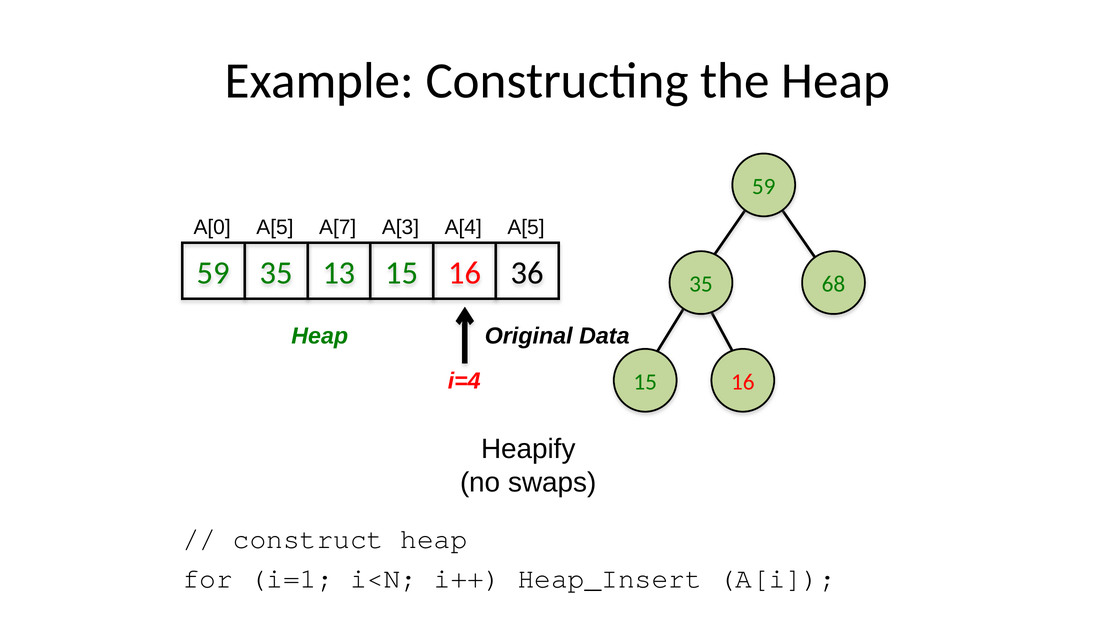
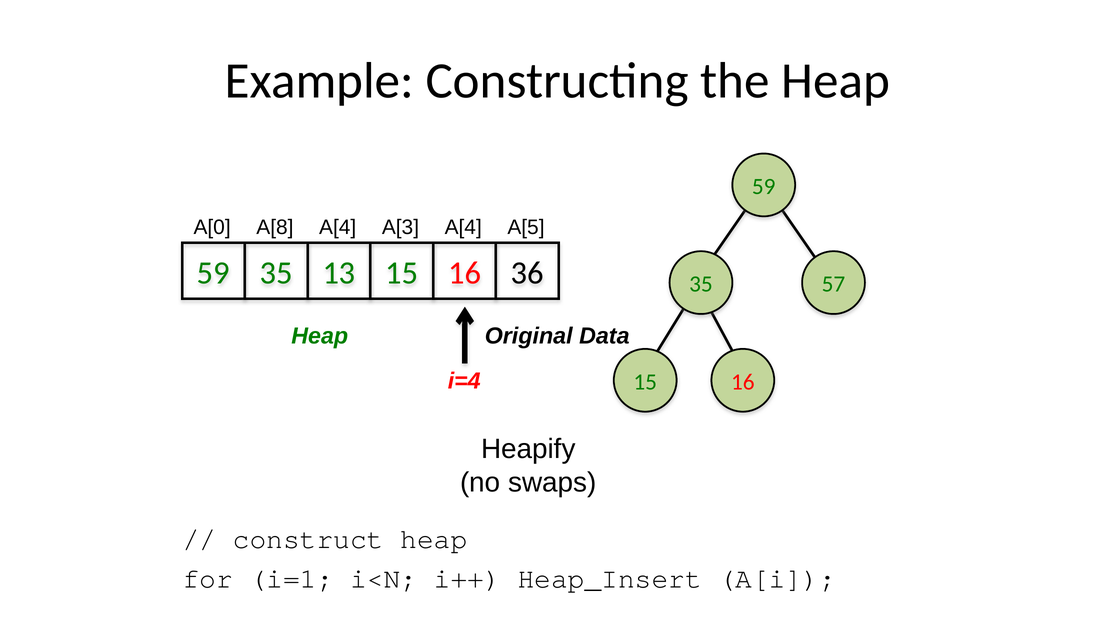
A[5: A[5 -> A[8 (275, 227)
A[7: A[7 -> A[4 (338, 227)
68: 68 -> 57 (833, 284)
